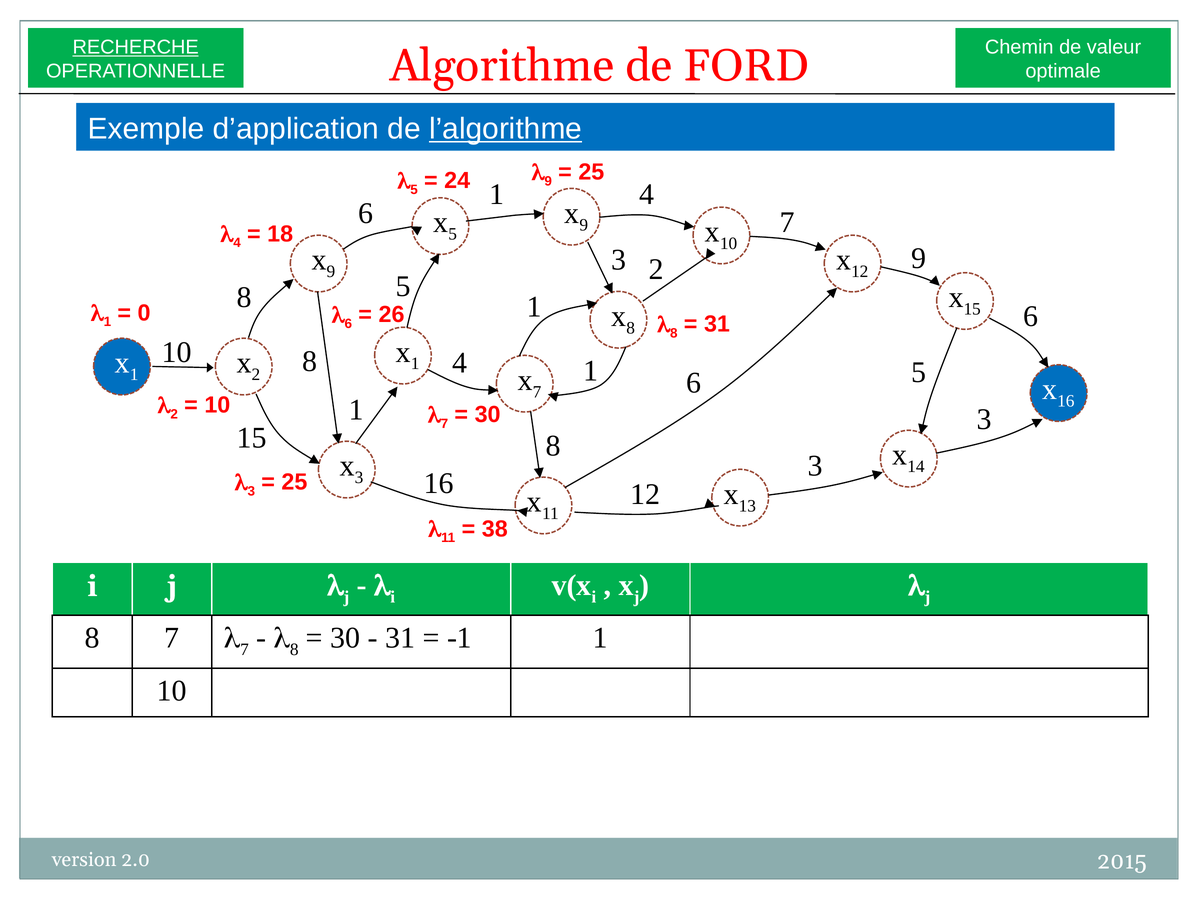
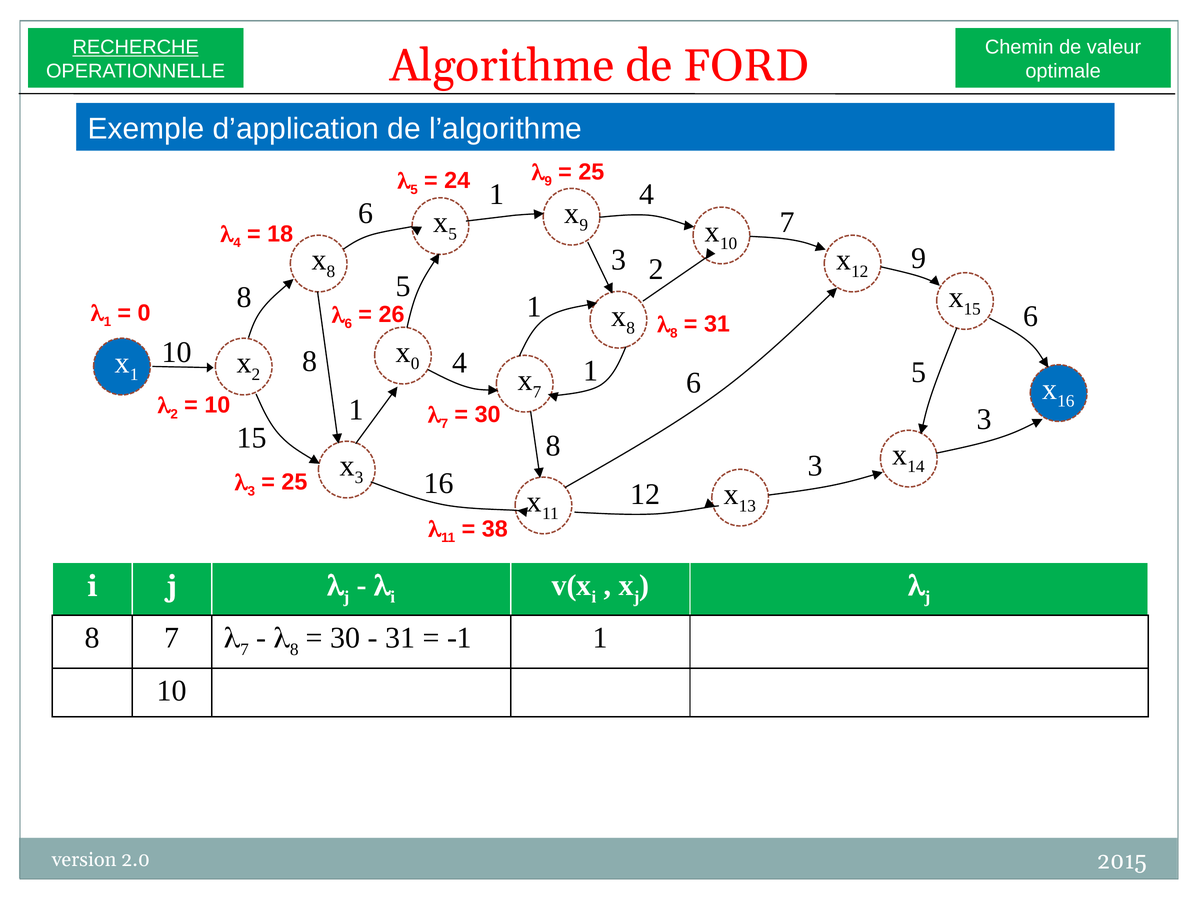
l’algorithme underline: present -> none (506, 129)
9: 9 -> 8 (331, 272)
1: 1 -> 0 (415, 364)
